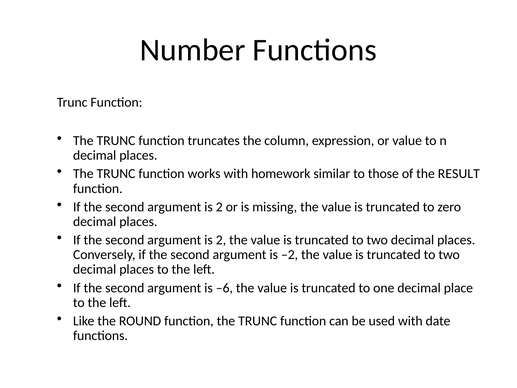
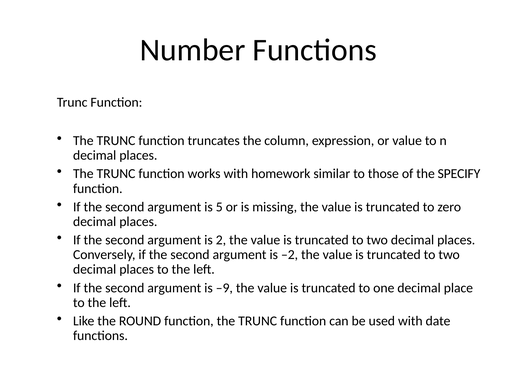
RESULT: RESULT -> SPECIFY (459, 174)
2: 2 -> 5 (219, 207)
–6: –6 -> –9 (224, 288)
